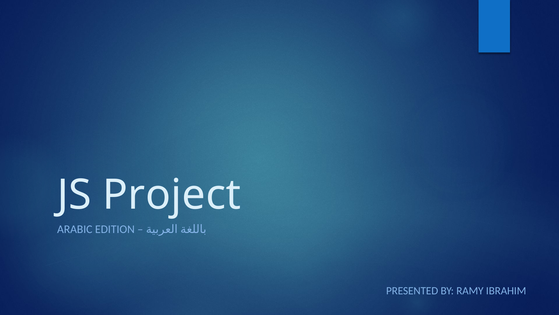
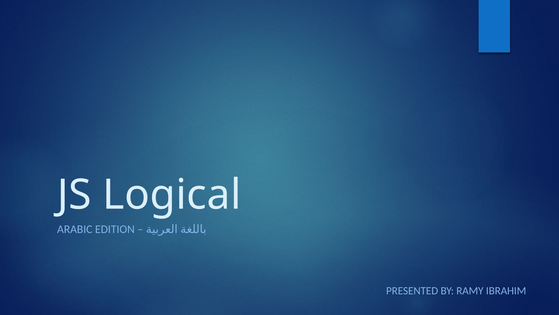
Project: Project -> Logical (172, 195)
